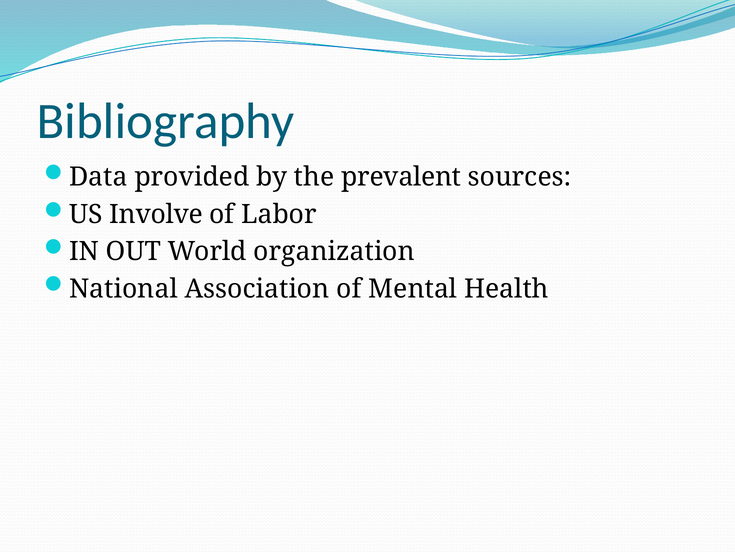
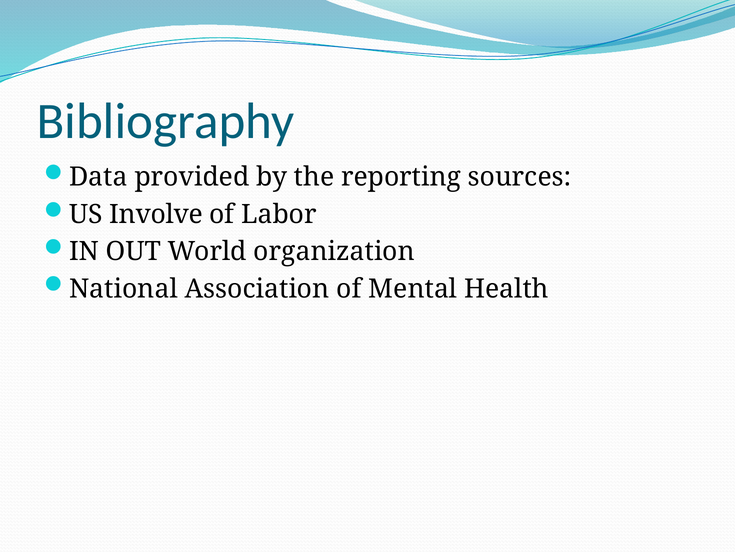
prevalent: prevalent -> reporting (401, 177)
